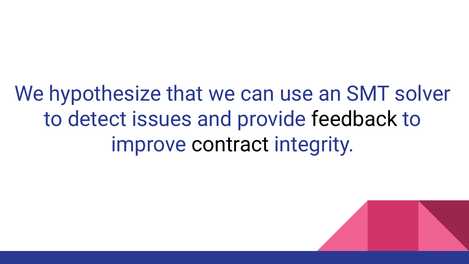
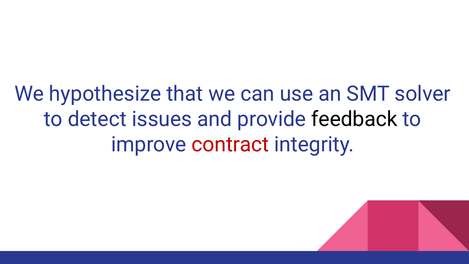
contract colour: black -> red (230, 144)
